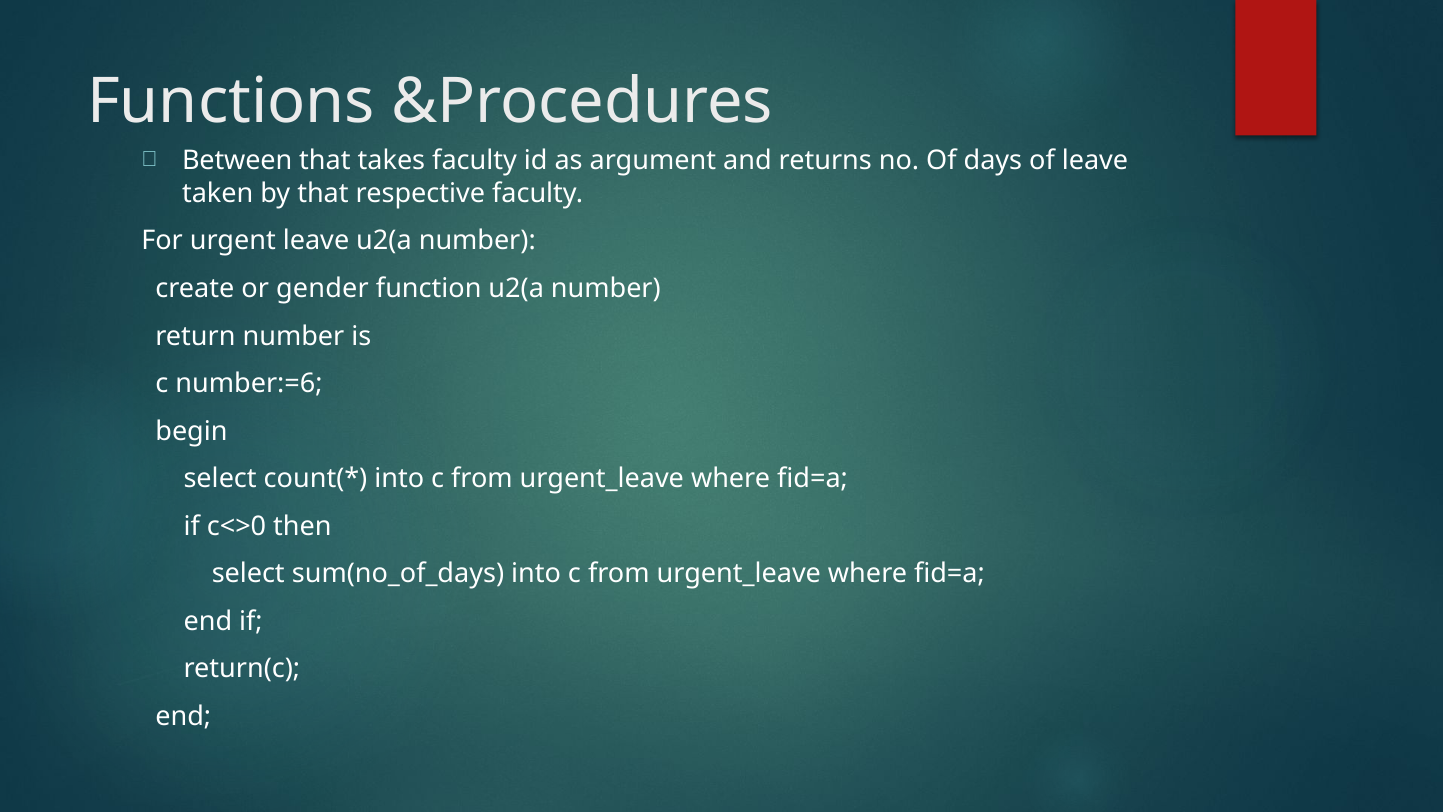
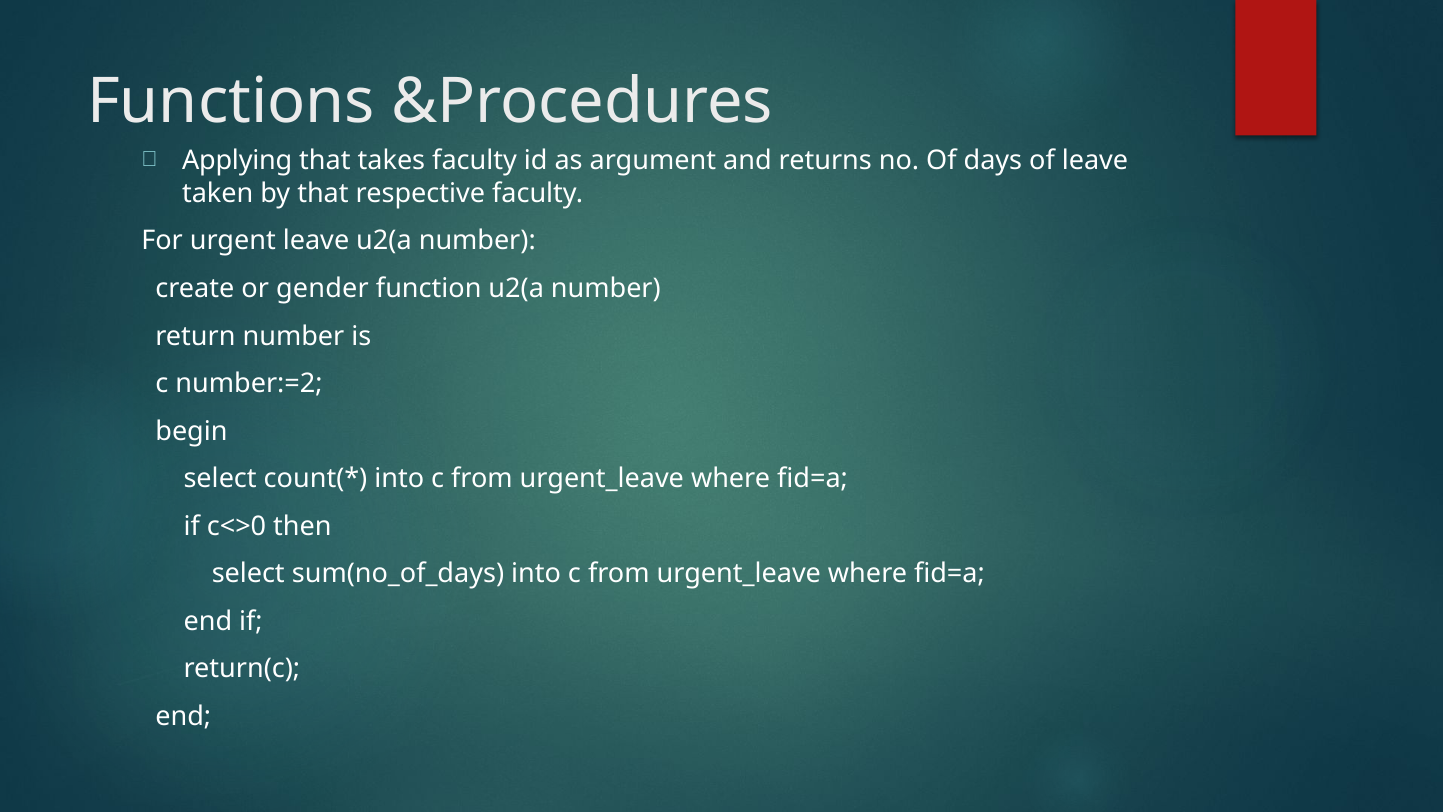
Between: Between -> Applying (237, 161)
number:=6: number:=6 -> number:=2 (249, 383)
